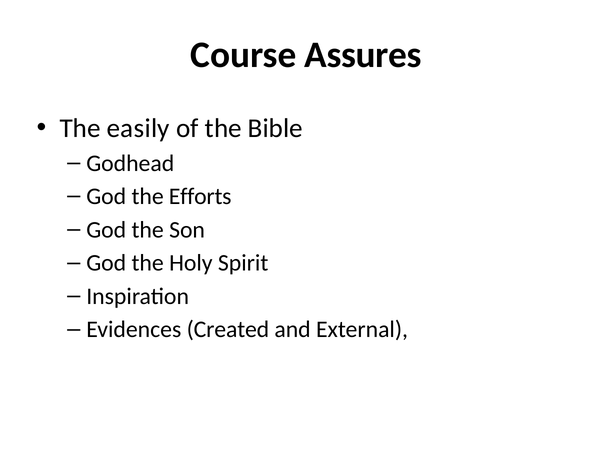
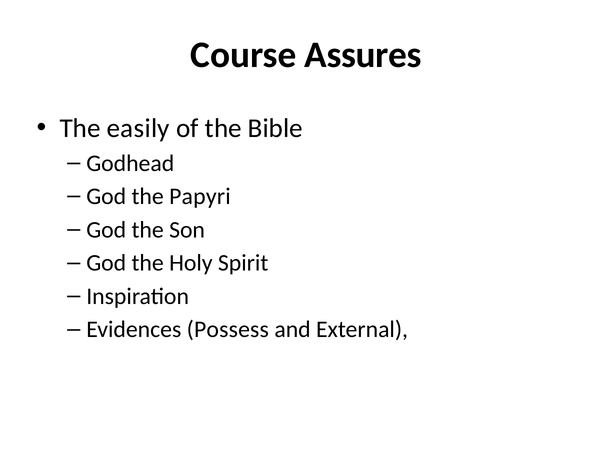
Efforts: Efforts -> Papyri (200, 197)
Created: Created -> Possess (228, 330)
